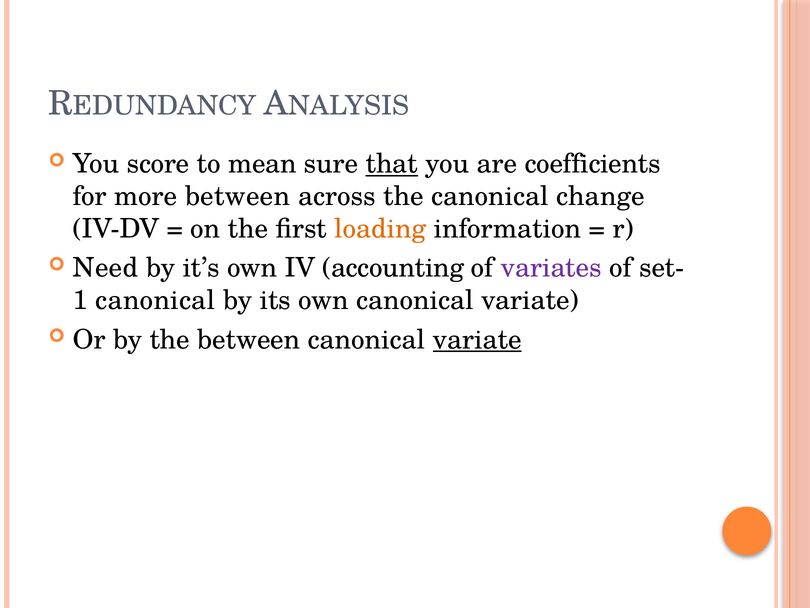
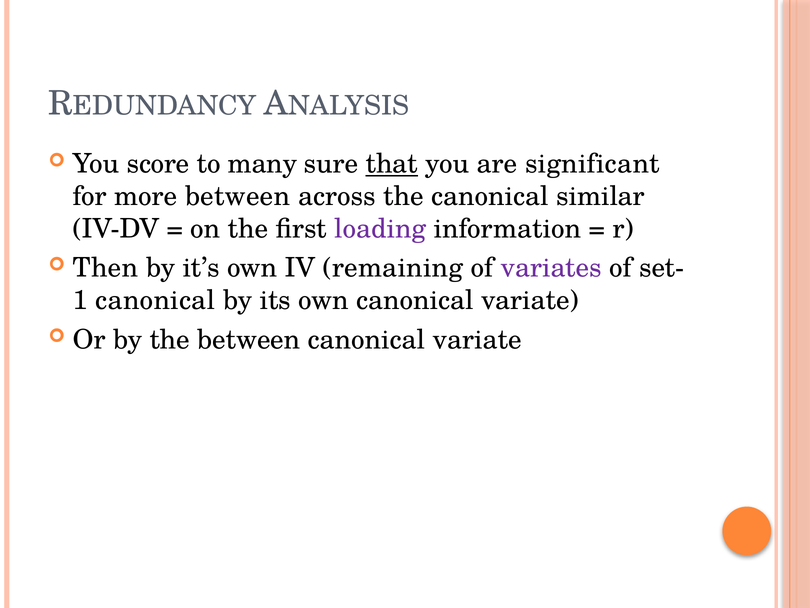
mean: mean -> many (262, 164)
coefficients: coefficients -> significant (592, 164)
change: change -> similar (601, 196)
loading colour: orange -> purple (380, 229)
Need: Need -> Then (106, 268)
accounting: accounting -> remaining (393, 268)
variate underline: present -> none (477, 339)
